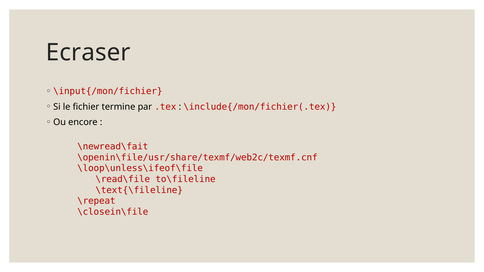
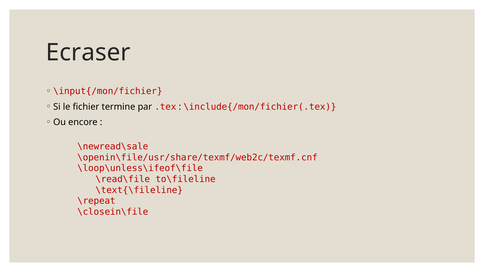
\newread\fait: \newread\fait -> \newread\sale (113, 147)
